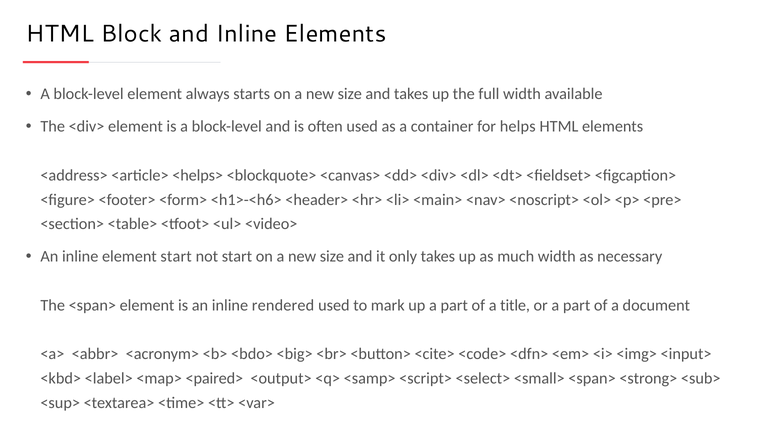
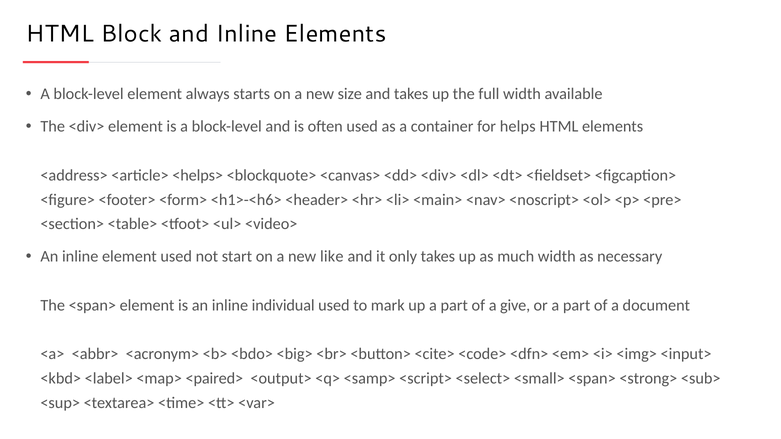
element start: start -> used (176, 257)
size: size -> like (332, 257)
rendered: rendered -> individual (283, 306)
title: title -> give (515, 306)
